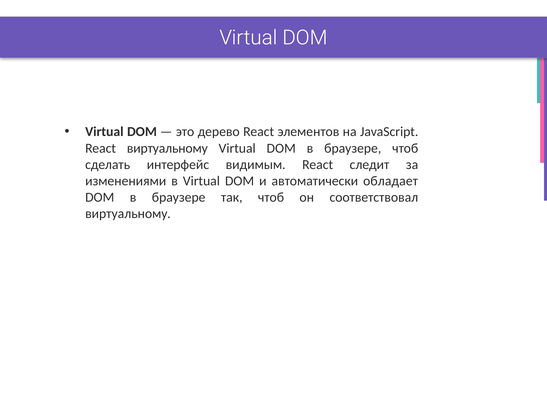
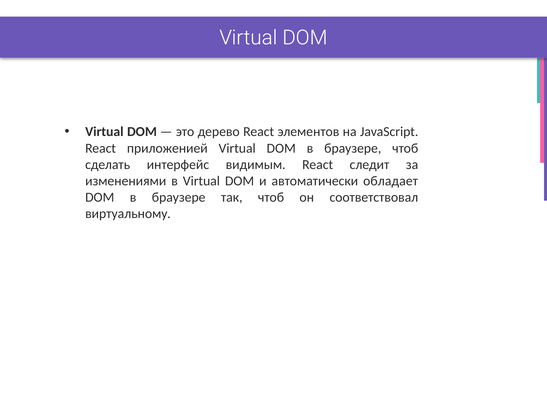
React виртуальному: виртуальному -> приложенией (167, 148)
